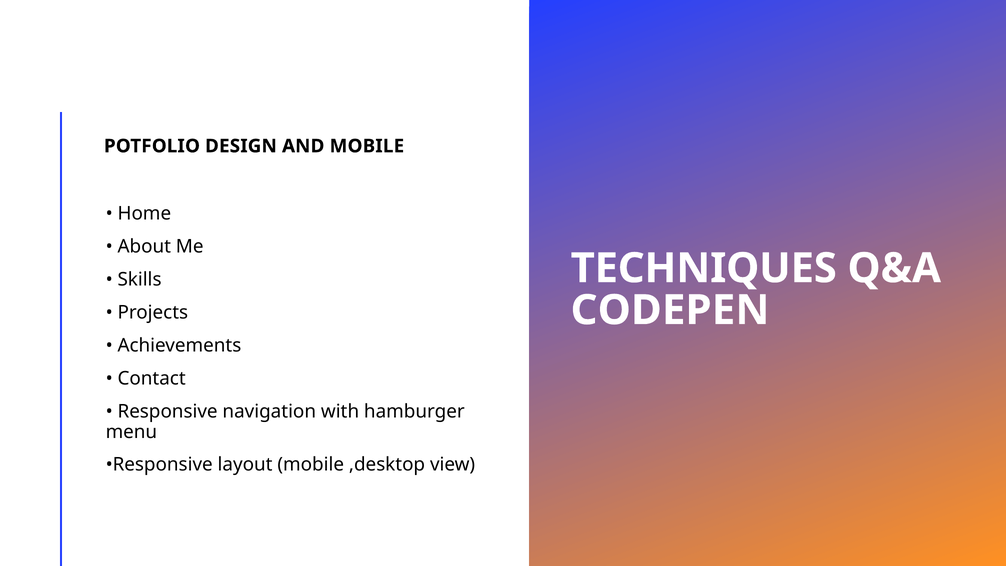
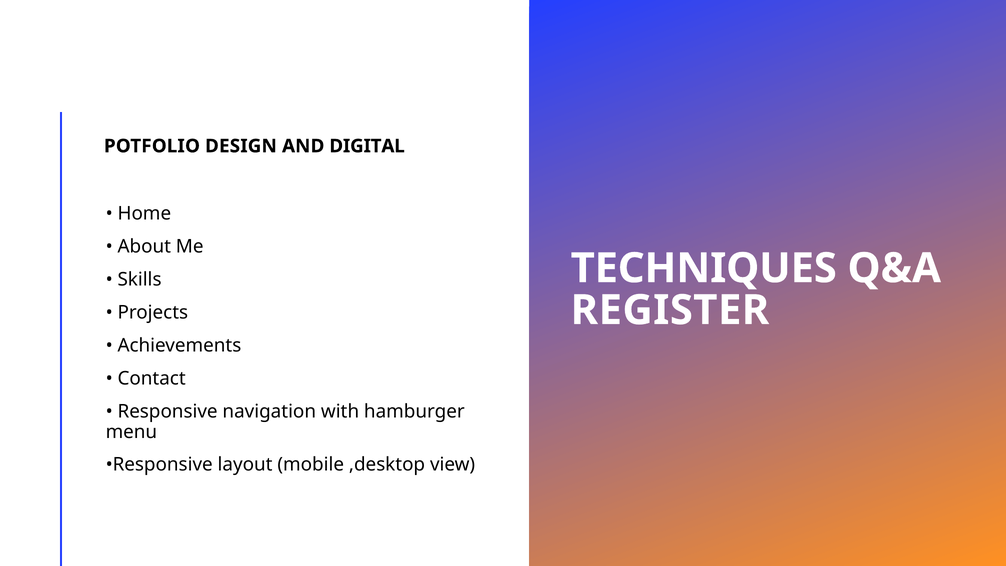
AND MOBILE: MOBILE -> DIGITAL (367, 146)
CODEPEN: CODEPEN -> REGISTER (670, 310)
